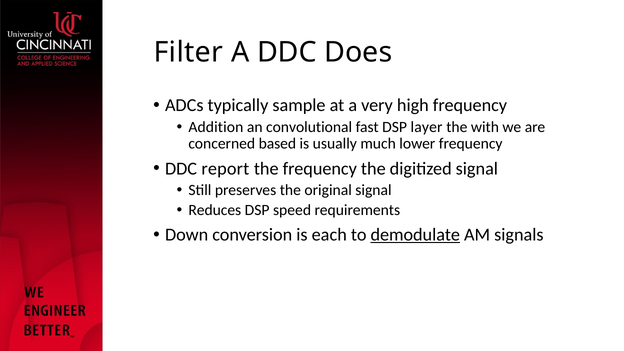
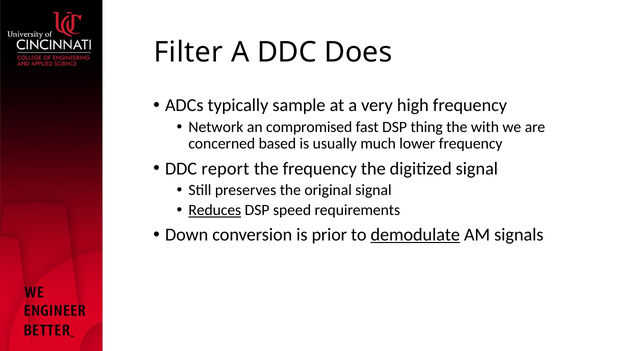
Addition: Addition -> Network (216, 127)
convolutional: convolutional -> compromised (309, 127)
layer: layer -> thing (427, 127)
Reduces underline: none -> present (215, 210)
each: each -> prior (329, 235)
